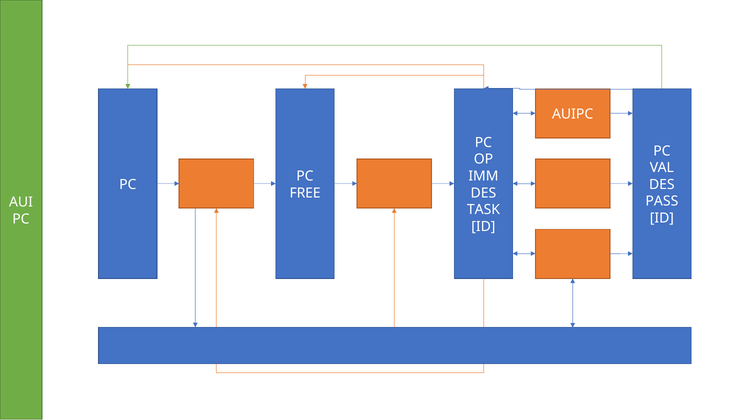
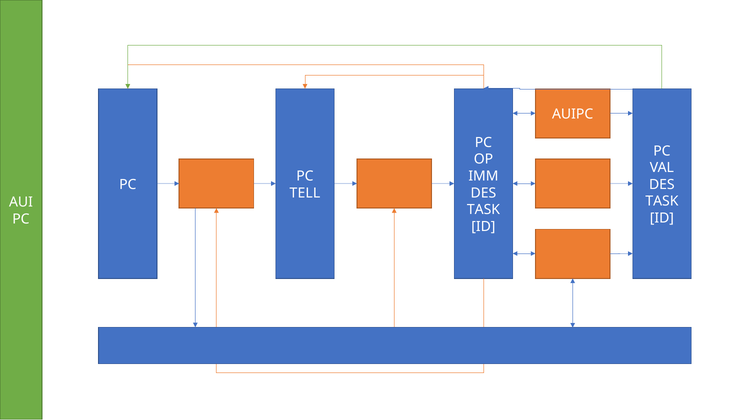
FREE: FREE -> TELL (305, 193)
PASS: PASS -> TASK (662, 201)
